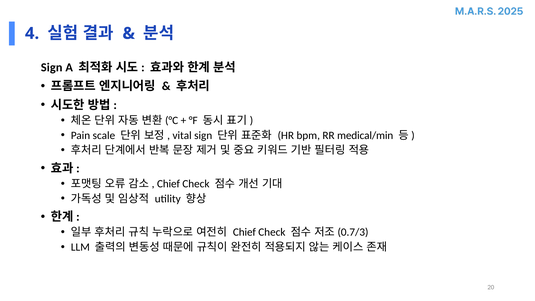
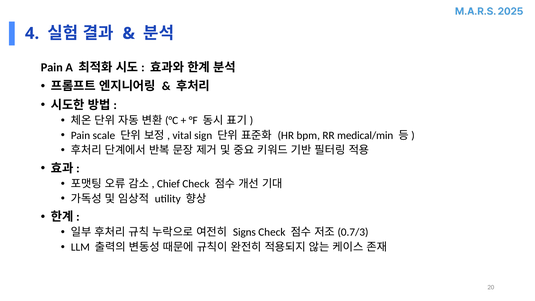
Sign: Sign -> Pain (52, 67)
Chief: Chief -> Signs (244, 232)
